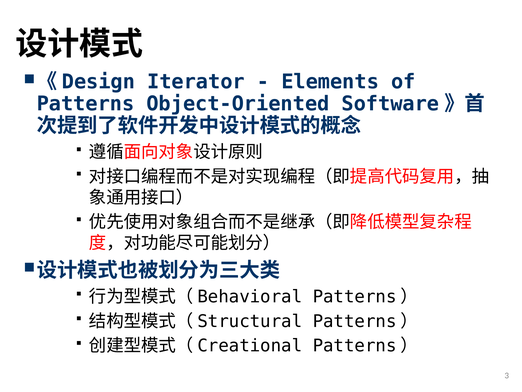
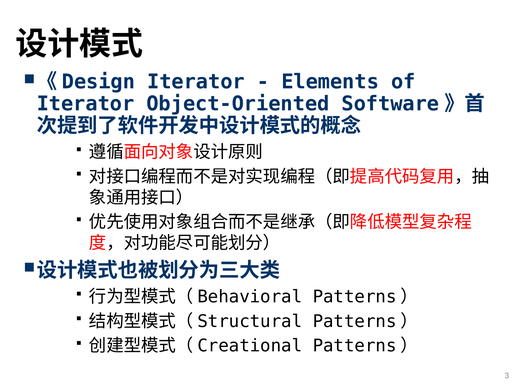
Patterns: Patterns -> Iterator (86, 104)
